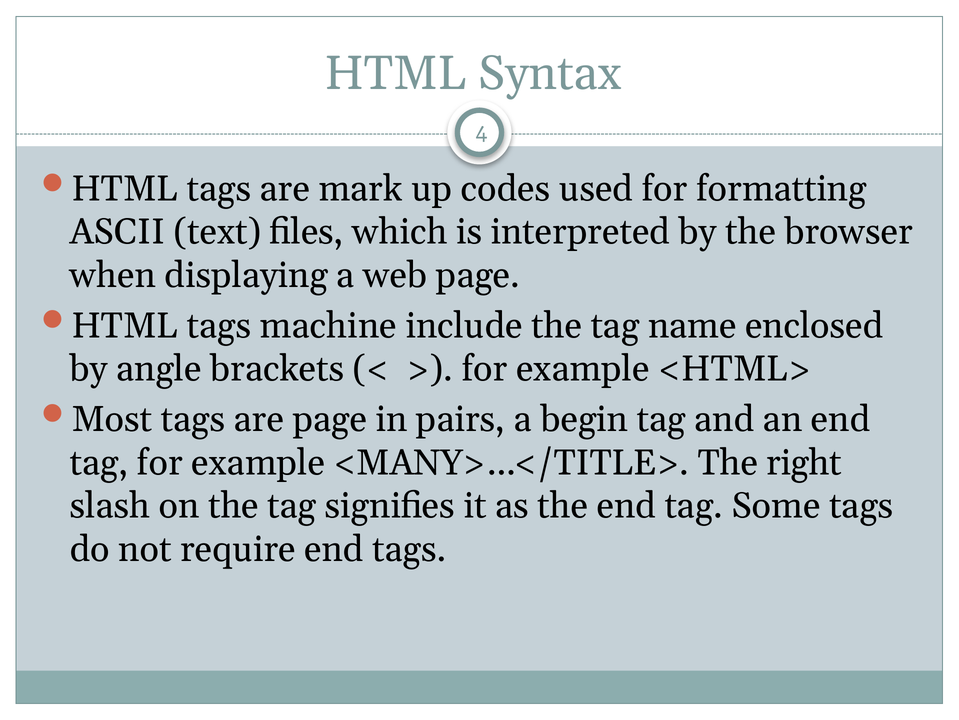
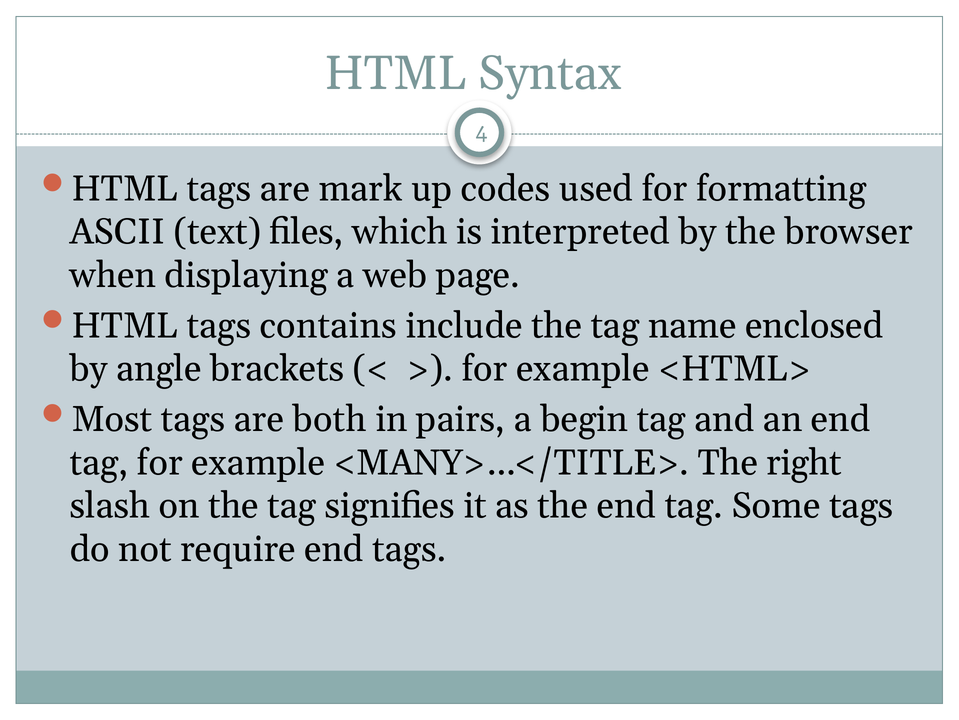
machine: machine -> contains (328, 325)
are page: page -> both (330, 419)
